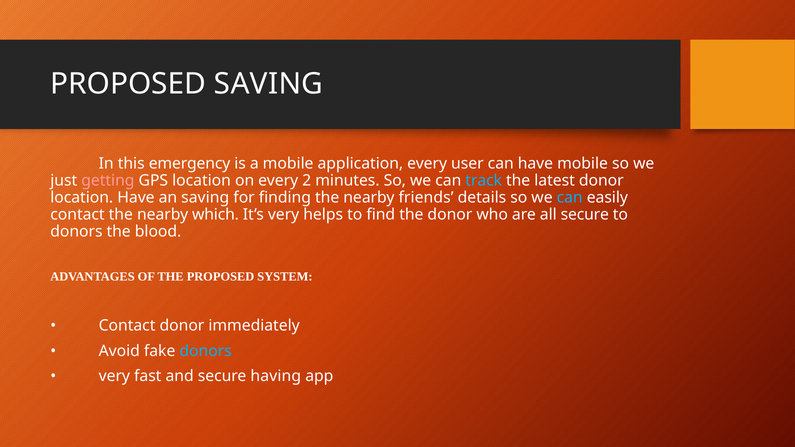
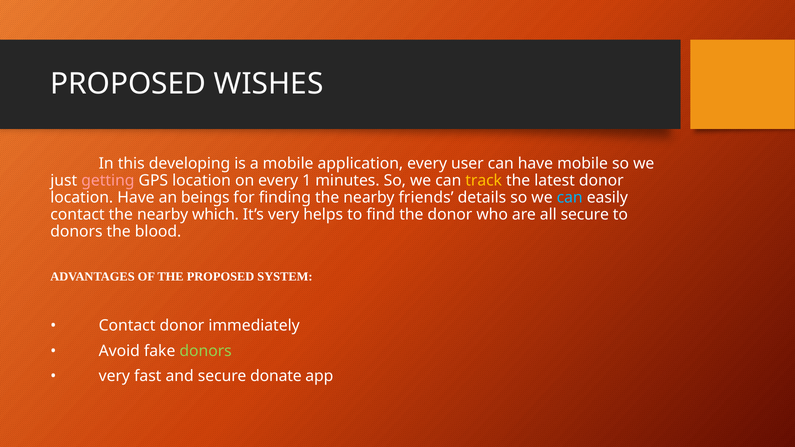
PROPOSED SAVING: SAVING -> WISHES (269, 84)
emergency: emergency -> developing (190, 164)
2: 2 -> 1 (307, 181)
track colour: light blue -> yellow (484, 181)
an saving: saving -> beings (205, 198)
donors colour: light blue -> light green (206, 351)
having: having -> donate (276, 376)
